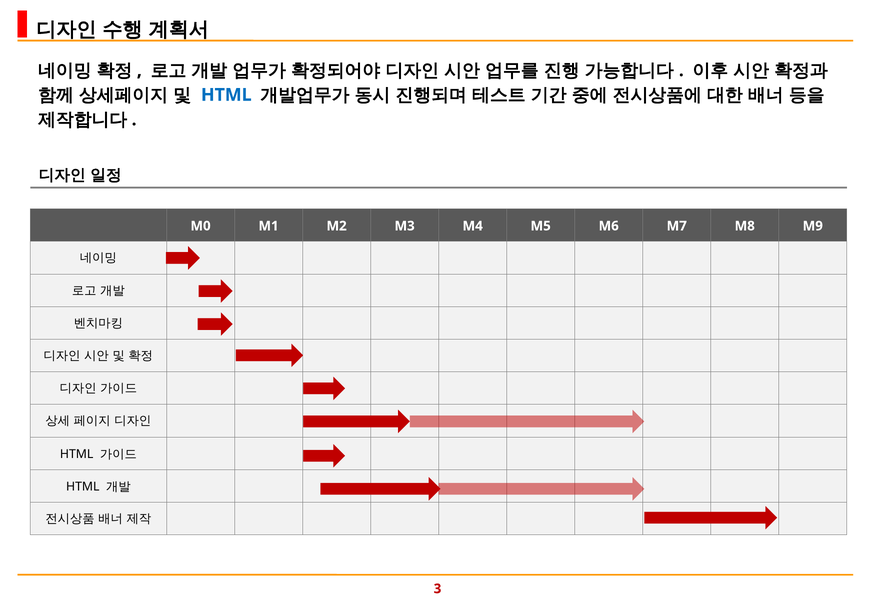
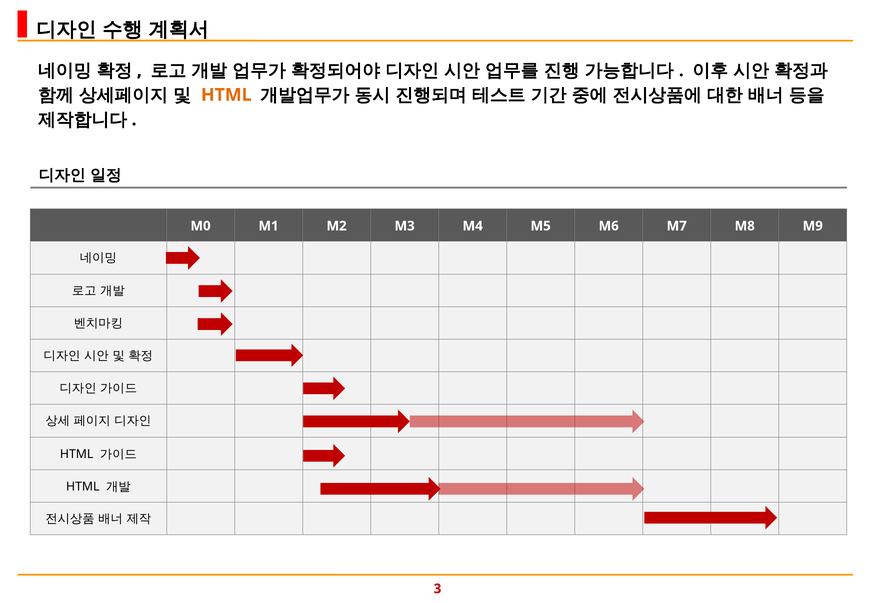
HTML colour: blue -> orange (226, 95)
